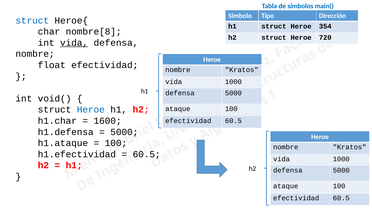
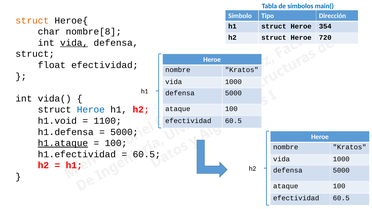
struct colour: blue -> orange (32, 21)
nombre: nombre -> struct (35, 54)
void(: void( -> vida( (55, 99)
h1.char: h1.char -> h1.void (57, 121)
1600: 1600 -> 1100 (108, 121)
h1.ataque underline: none -> present (63, 143)
